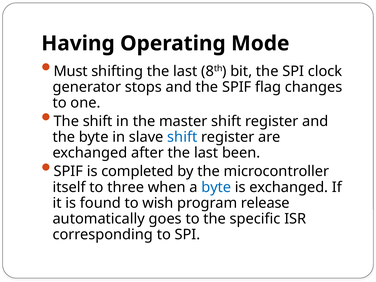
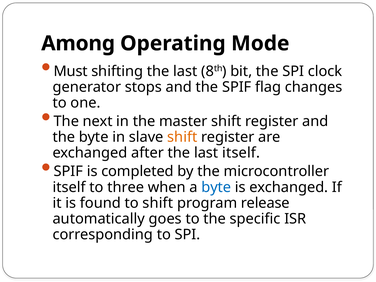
Having: Having -> Among (78, 43)
The shift: shift -> next (98, 121)
shift colour: blue -> orange (182, 137)
last been: been -> itself (241, 153)
to wish: wish -> shift (158, 203)
